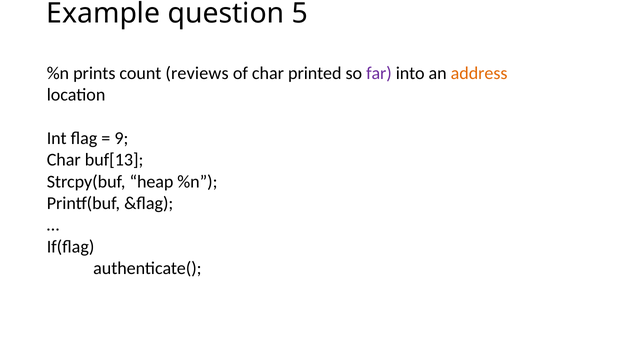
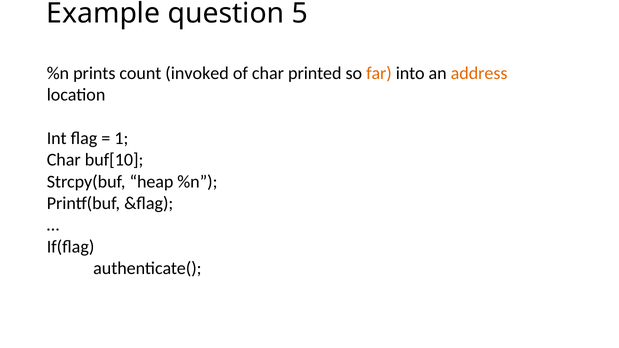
reviews: reviews -> invoked (197, 73)
far colour: purple -> orange (379, 73)
9: 9 -> 1 (121, 138)
buf[13: buf[13 -> buf[10 (114, 160)
